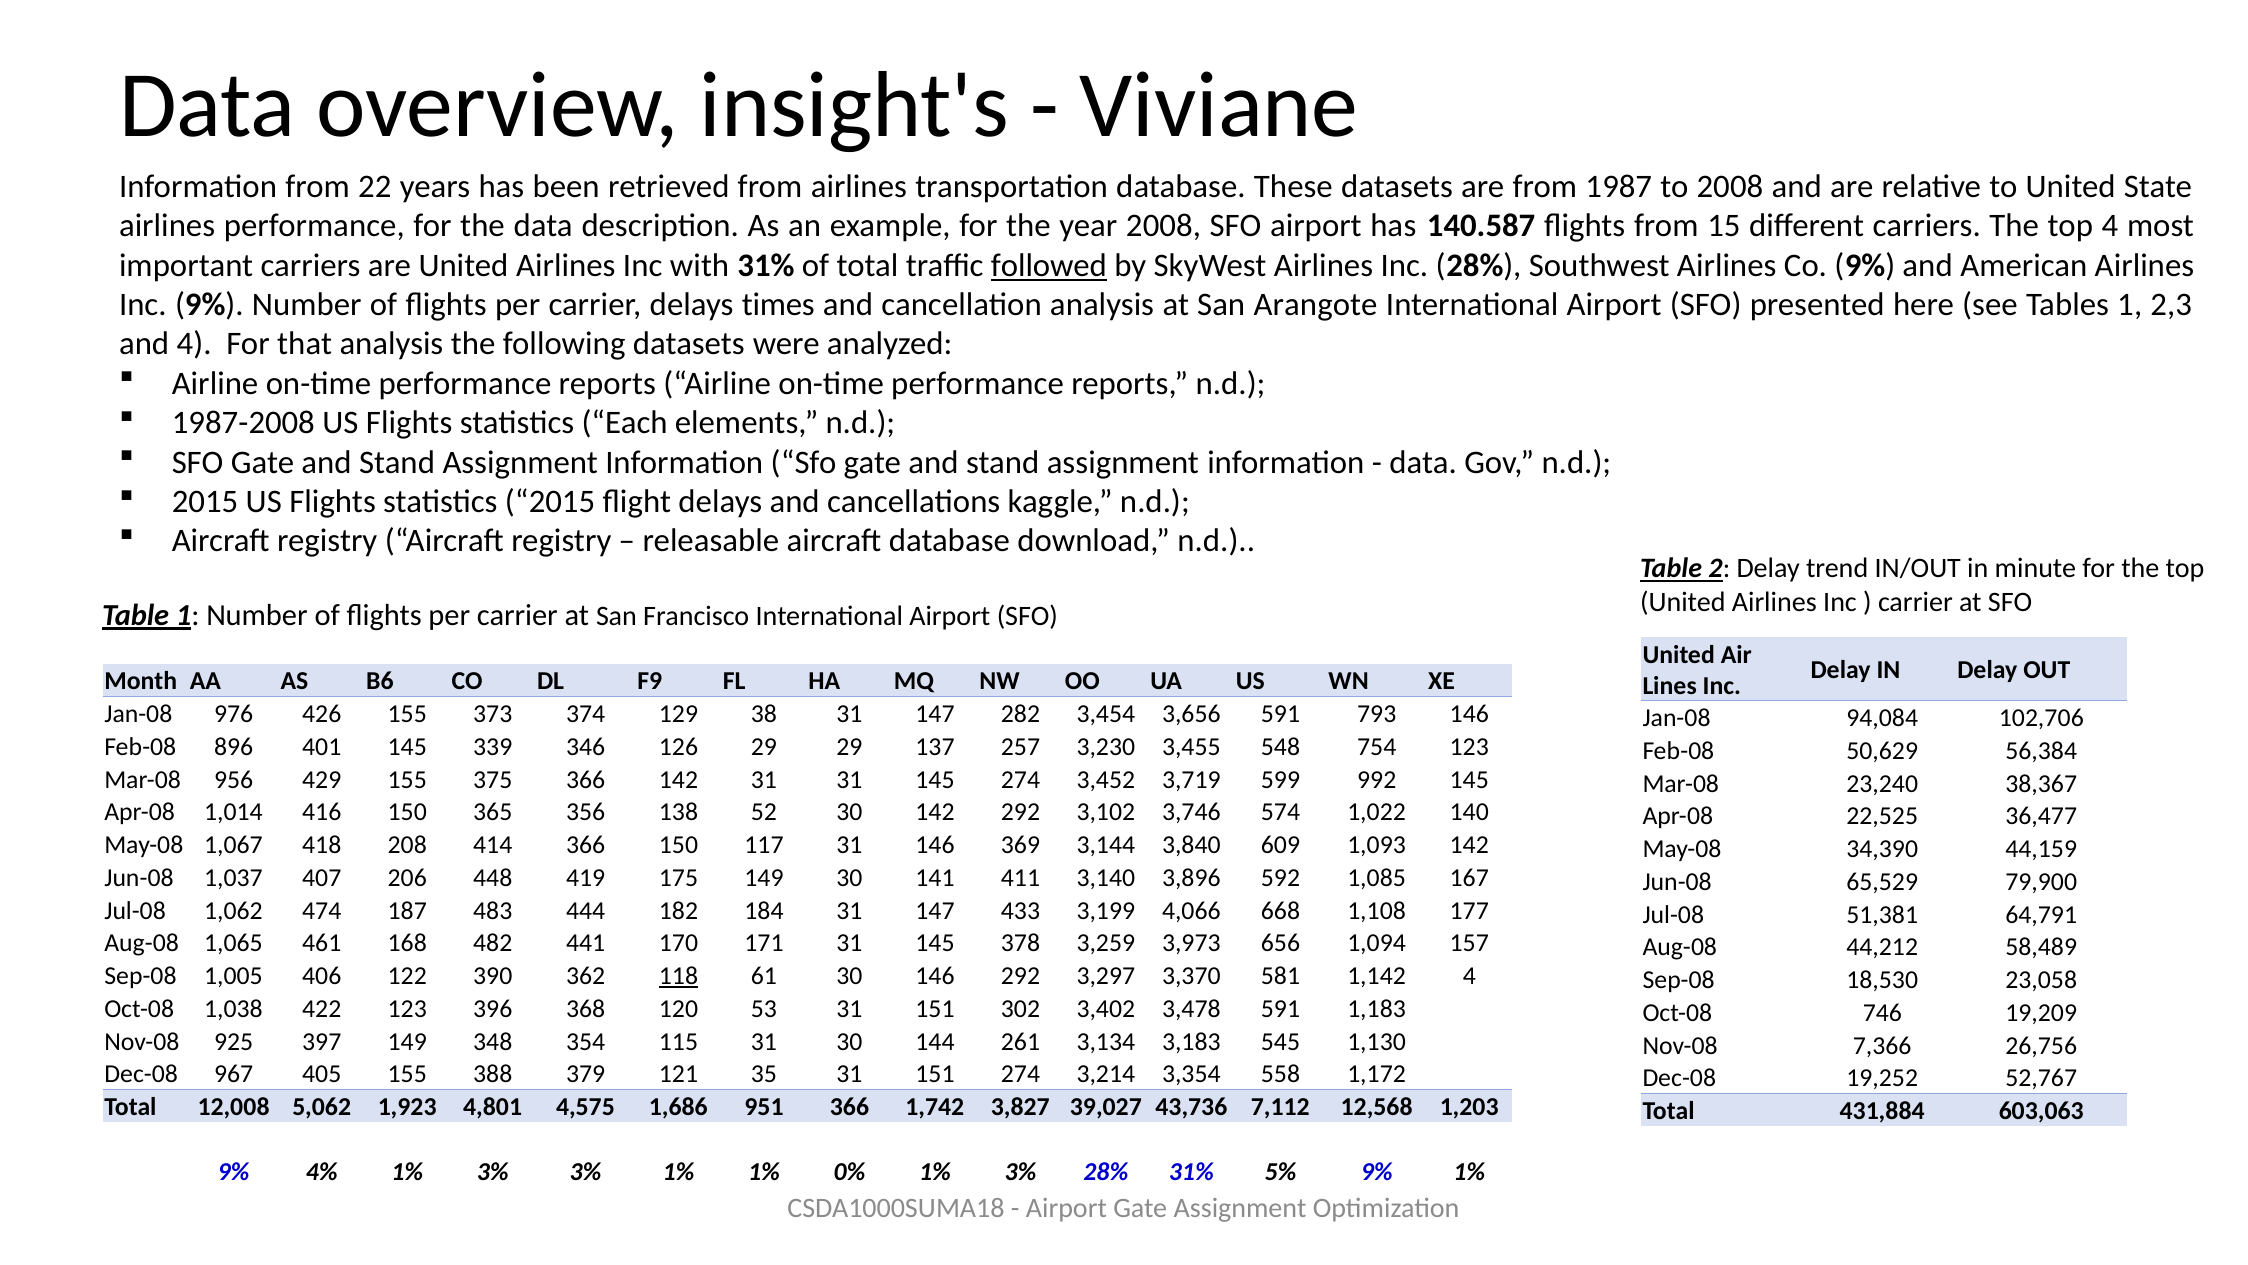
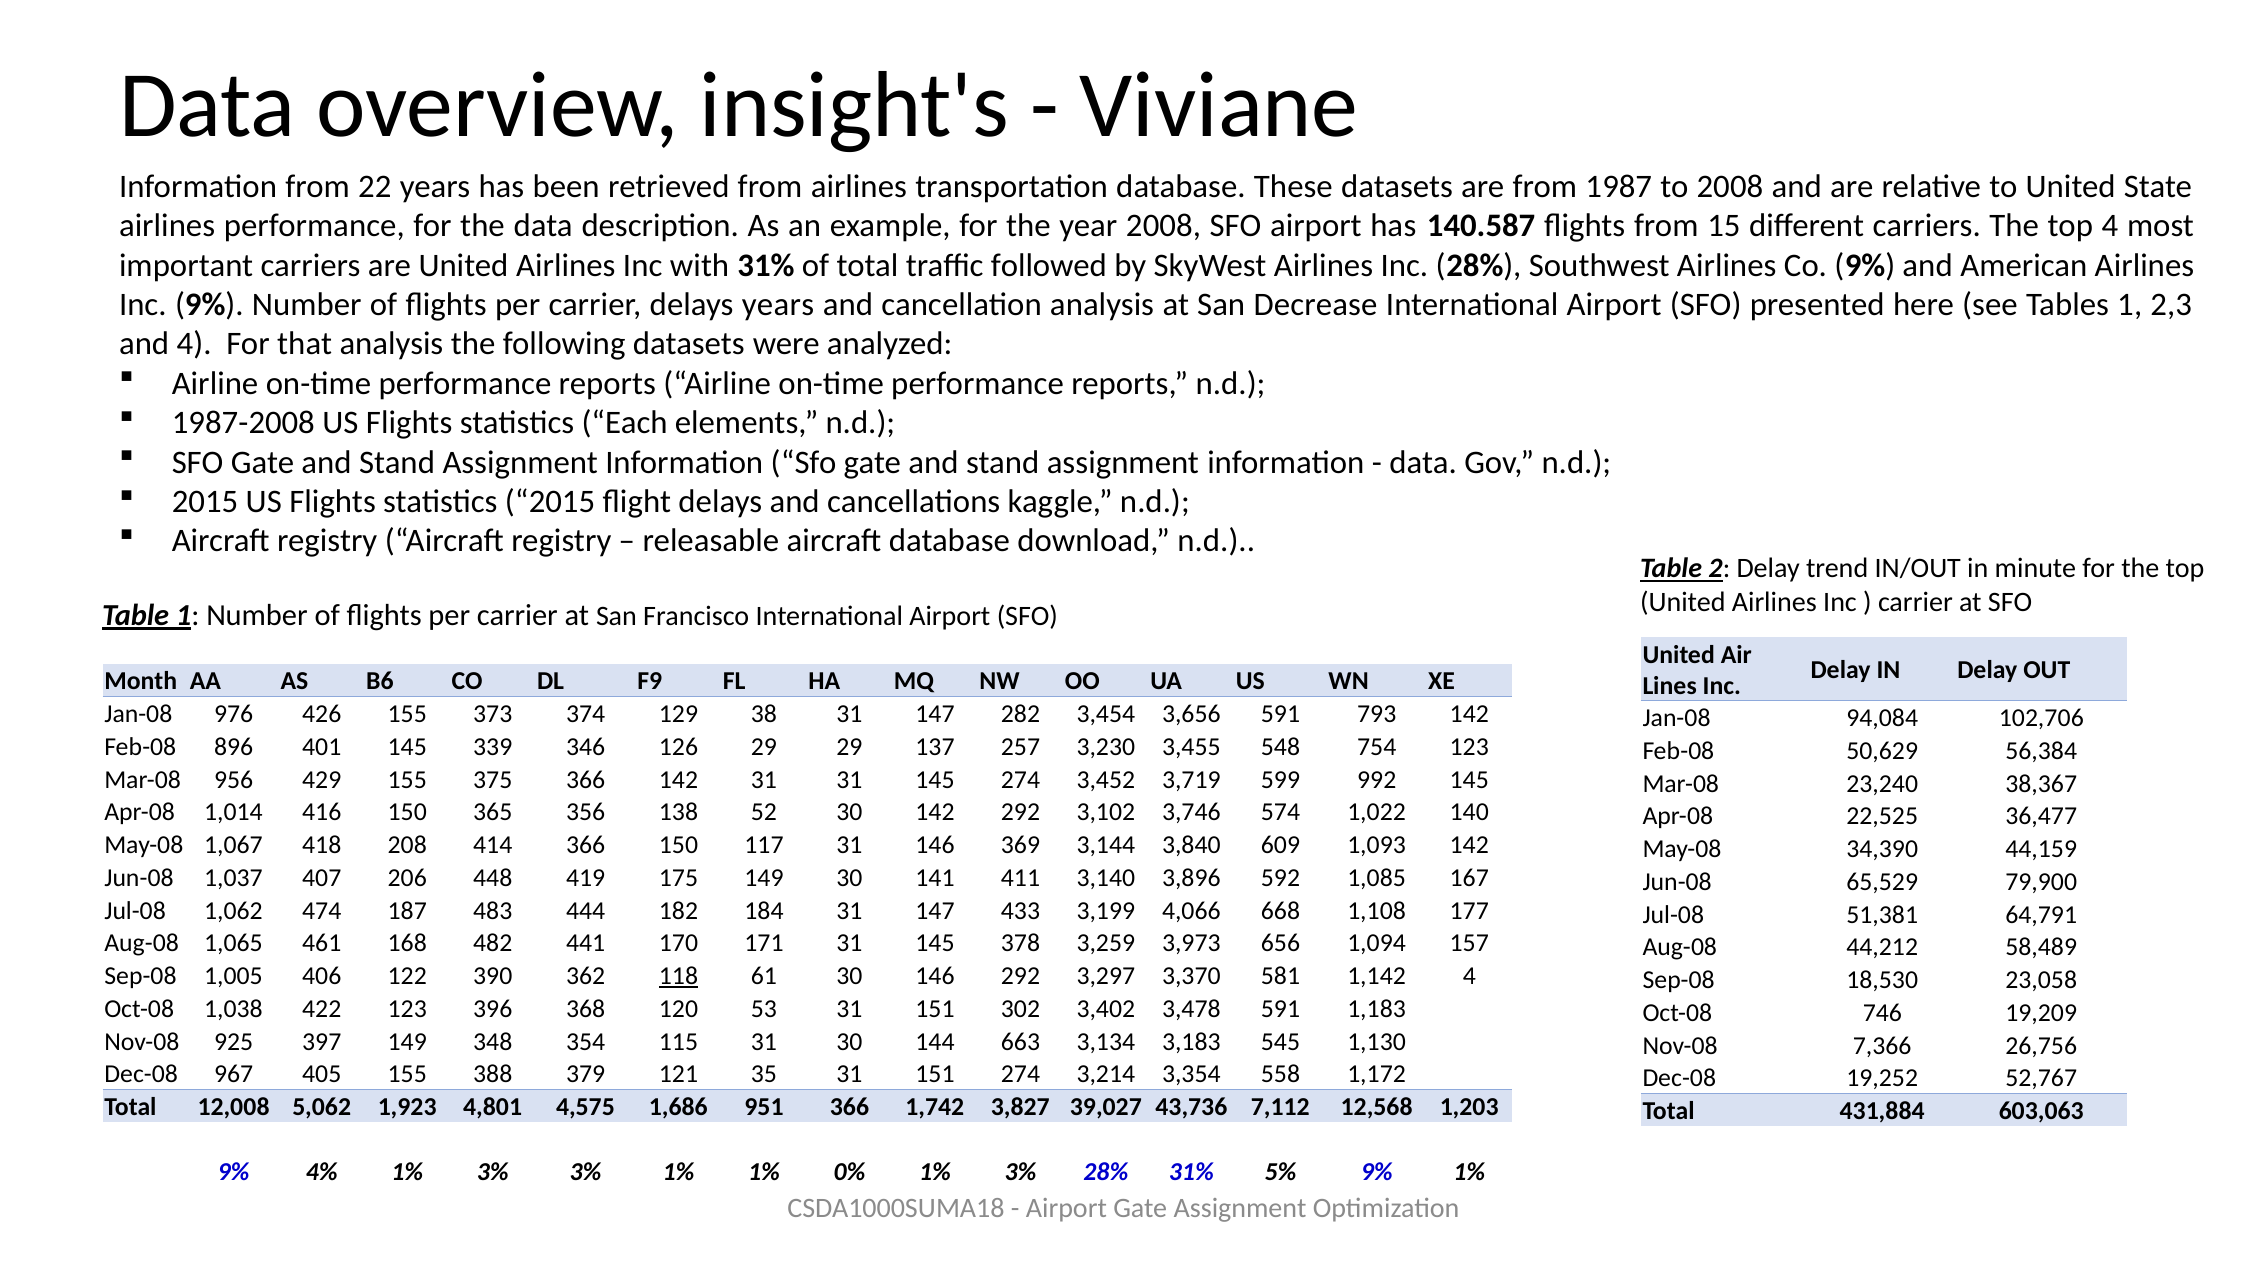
followed underline: present -> none (1049, 265)
delays times: times -> years (778, 305)
Arangote: Arangote -> Decrease (1316, 305)
793 146: 146 -> 142 (1469, 714)
261: 261 -> 663 (1020, 1041)
